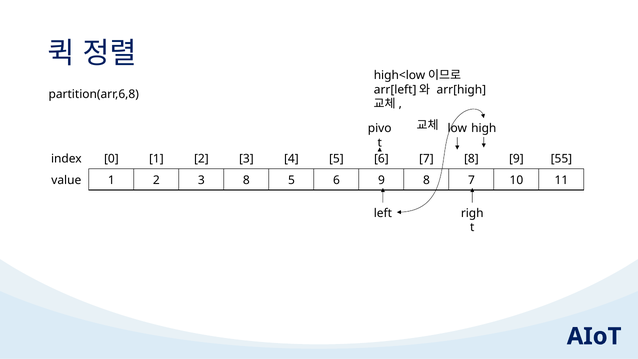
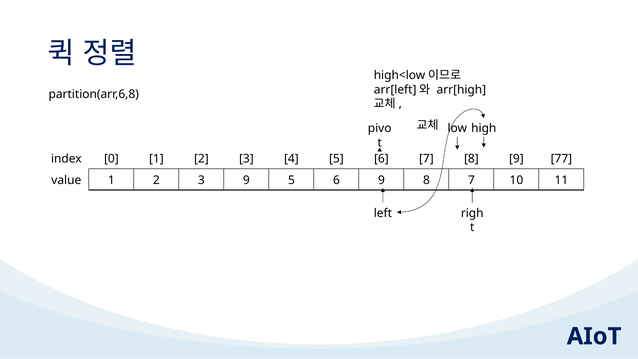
55: 55 -> 77 (561, 159)
3 8: 8 -> 9 (246, 180)
